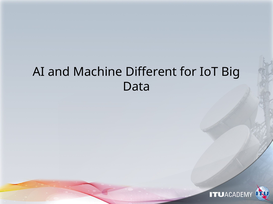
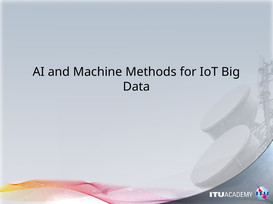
Different: Different -> Methods (151, 72)
